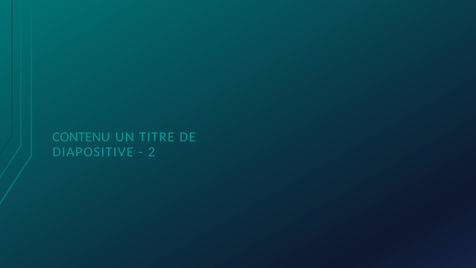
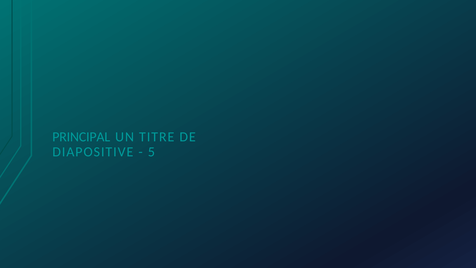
CONTENU: CONTENU -> PRINCIPAL (81, 137)
2: 2 -> 5 (151, 152)
